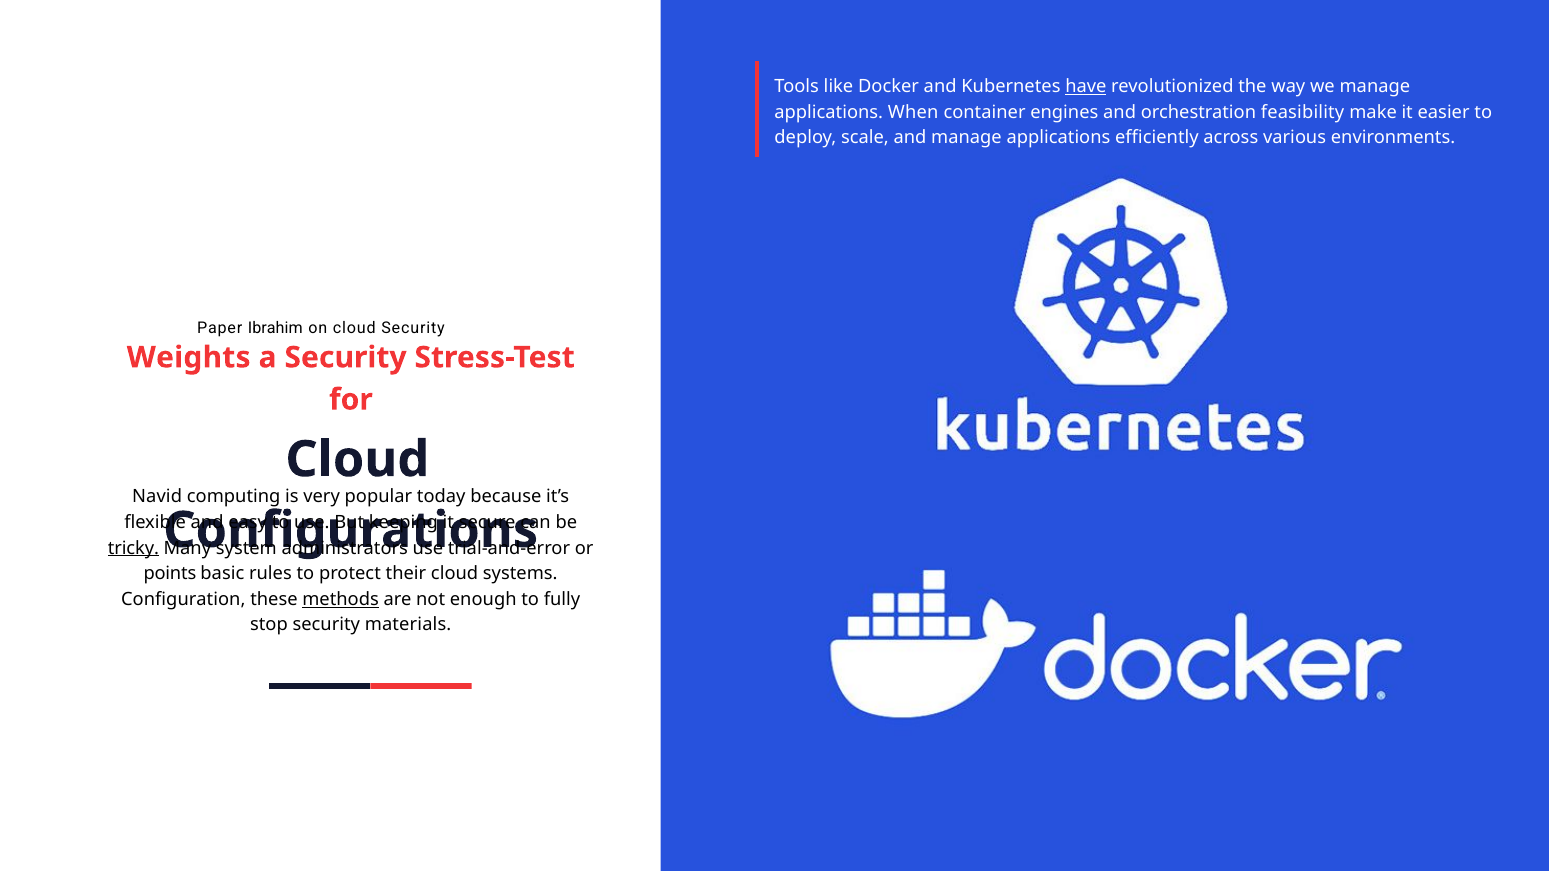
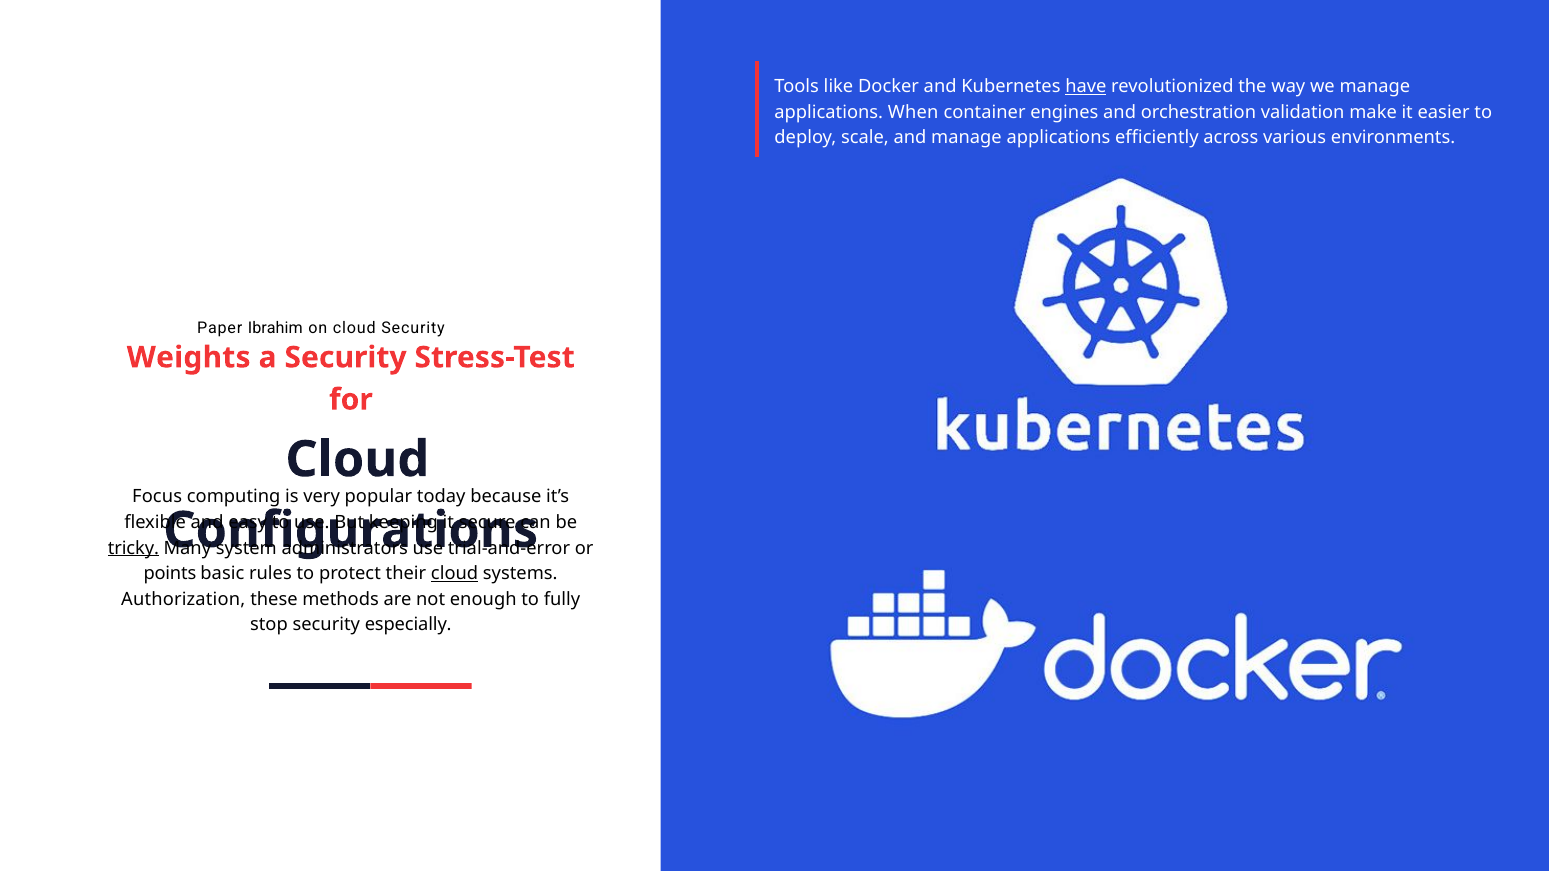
feasibility: feasibility -> validation (1303, 112)
Navid: Navid -> Focus (157, 497)
cloud underline: none -> present (455, 574)
Configuration: Configuration -> Authorization (183, 599)
methods underline: present -> none (341, 599)
materials: materials -> especially (408, 625)
